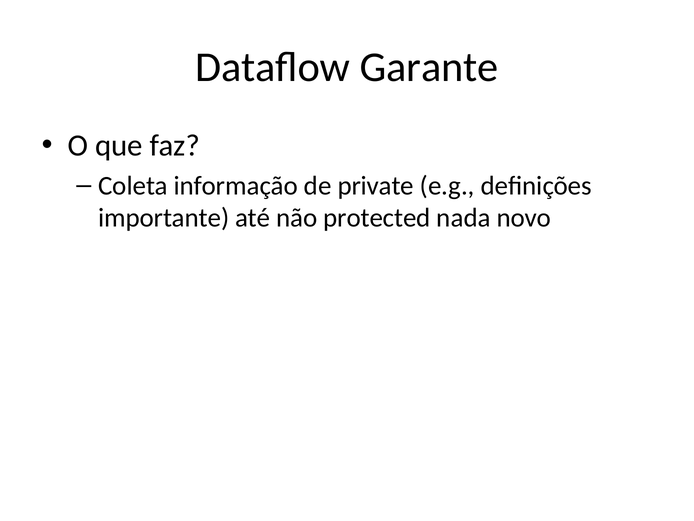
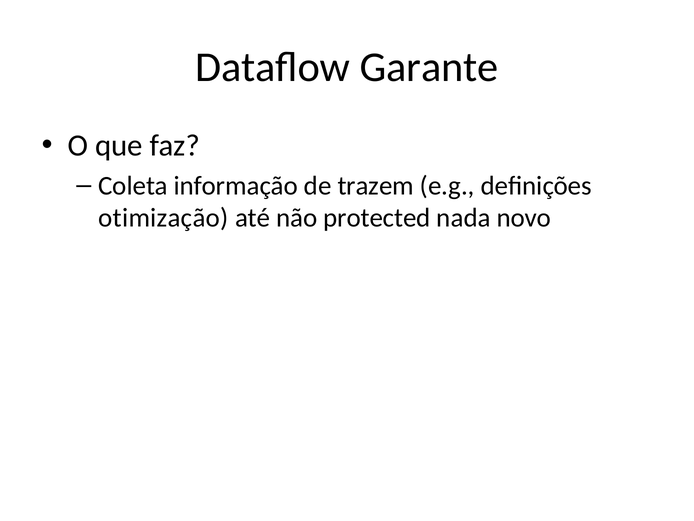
private: private -> trazem (376, 185)
importante: importante -> otimização (163, 218)
